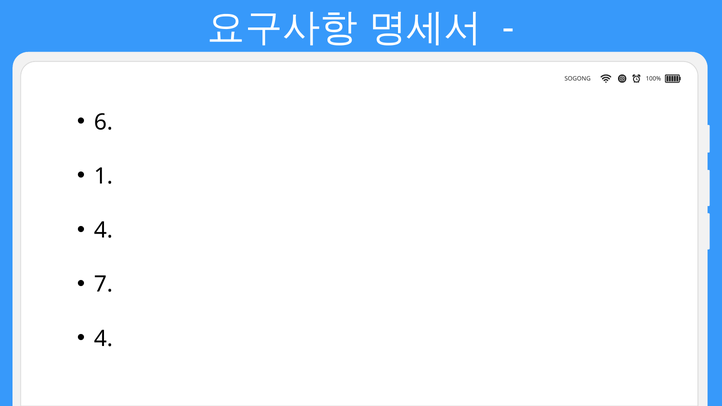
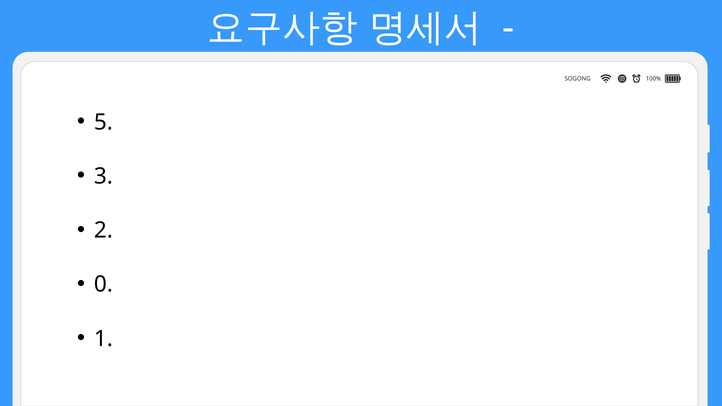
6: 6 -> 5 (103, 122)
1: 1 -> 3 (103, 176)
4: 4 -> 2 (103, 230)
7: 7 -> 0 (103, 285)
4: 4 -> 1 (103, 339)
